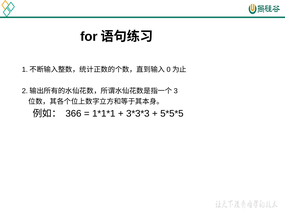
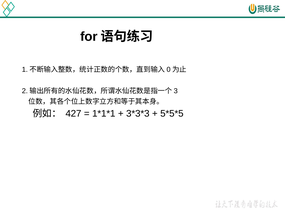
366: 366 -> 427 (73, 113)
